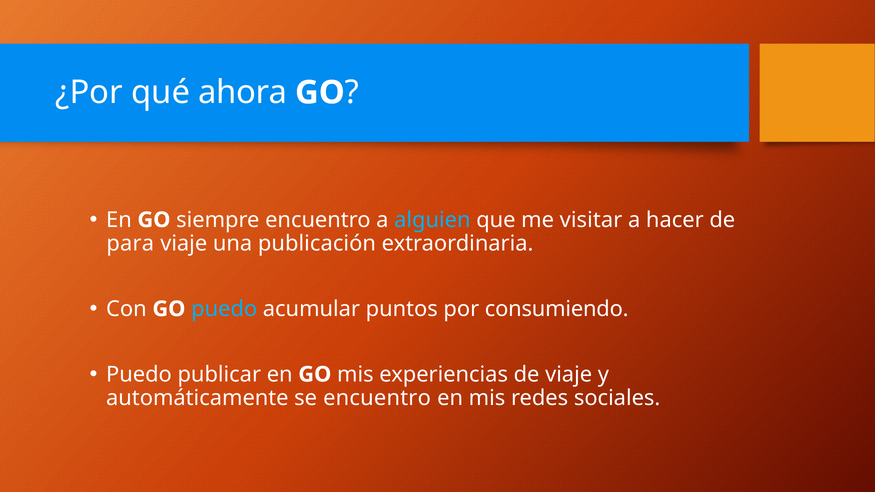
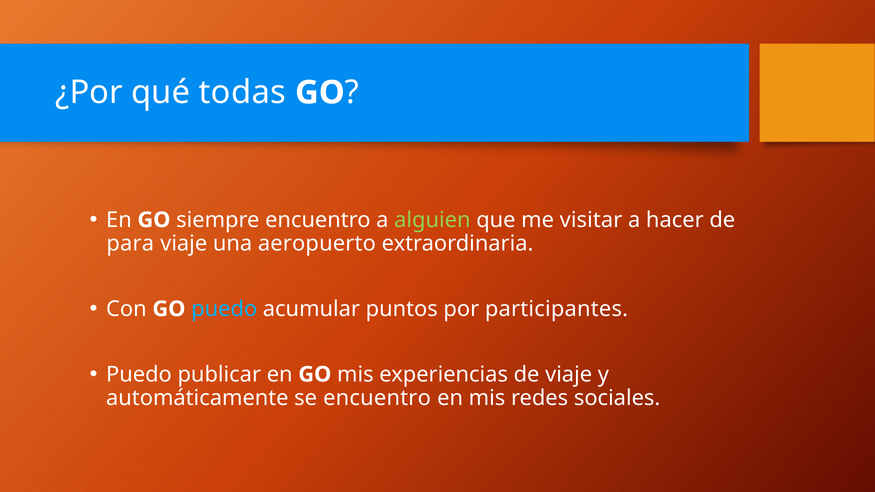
ahora: ahora -> todas (242, 93)
alguien colour: light blue -> light green (432, 220)
publicación: publicación -> aeropuerto (317, 244)
consumiendo: consumiendo -> participantes (556, 309)
